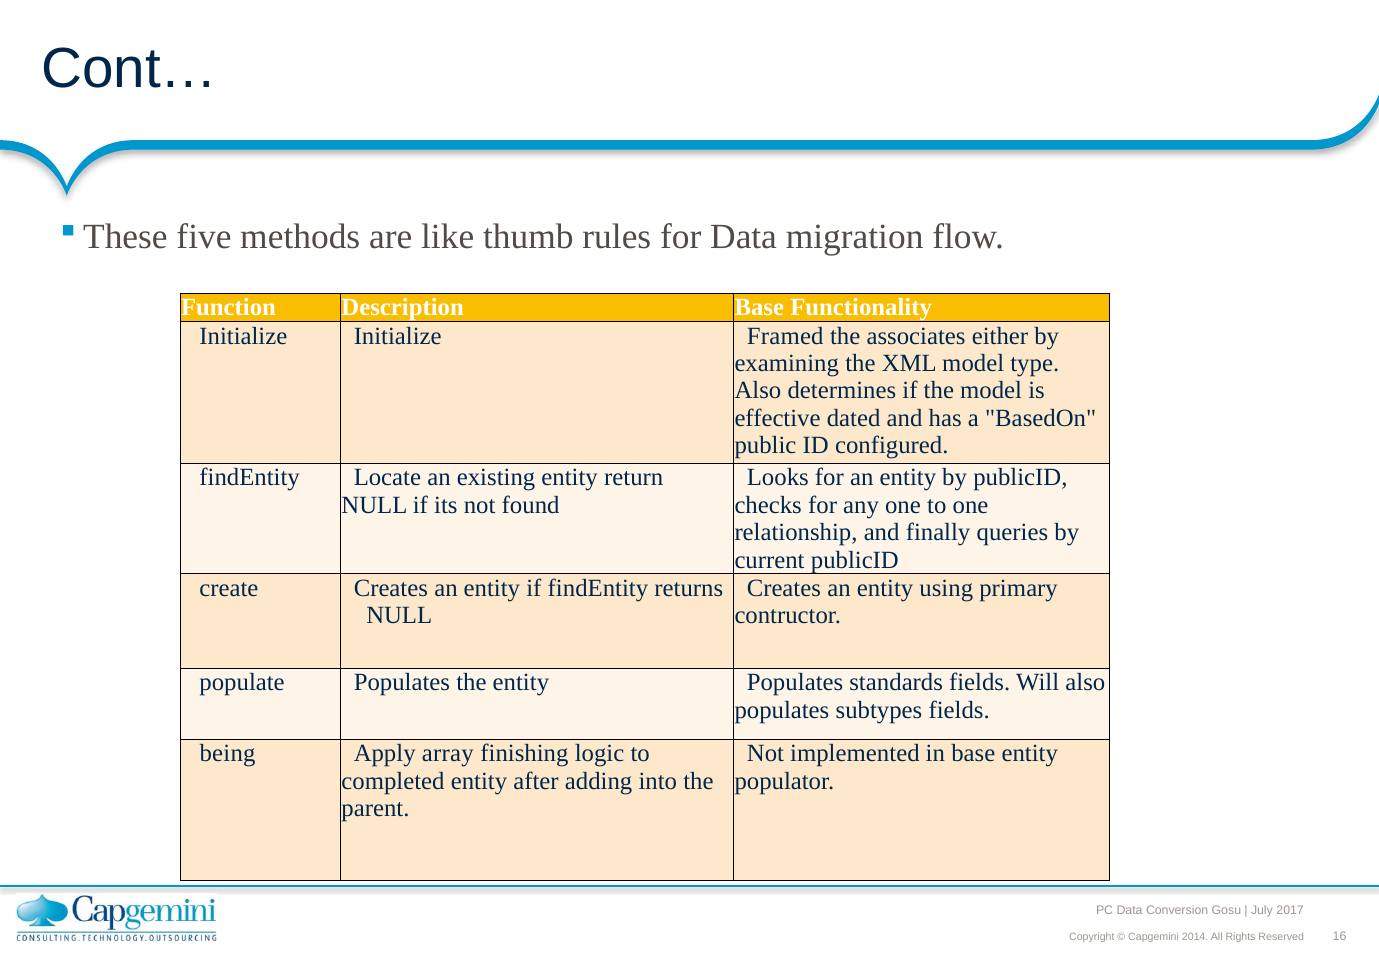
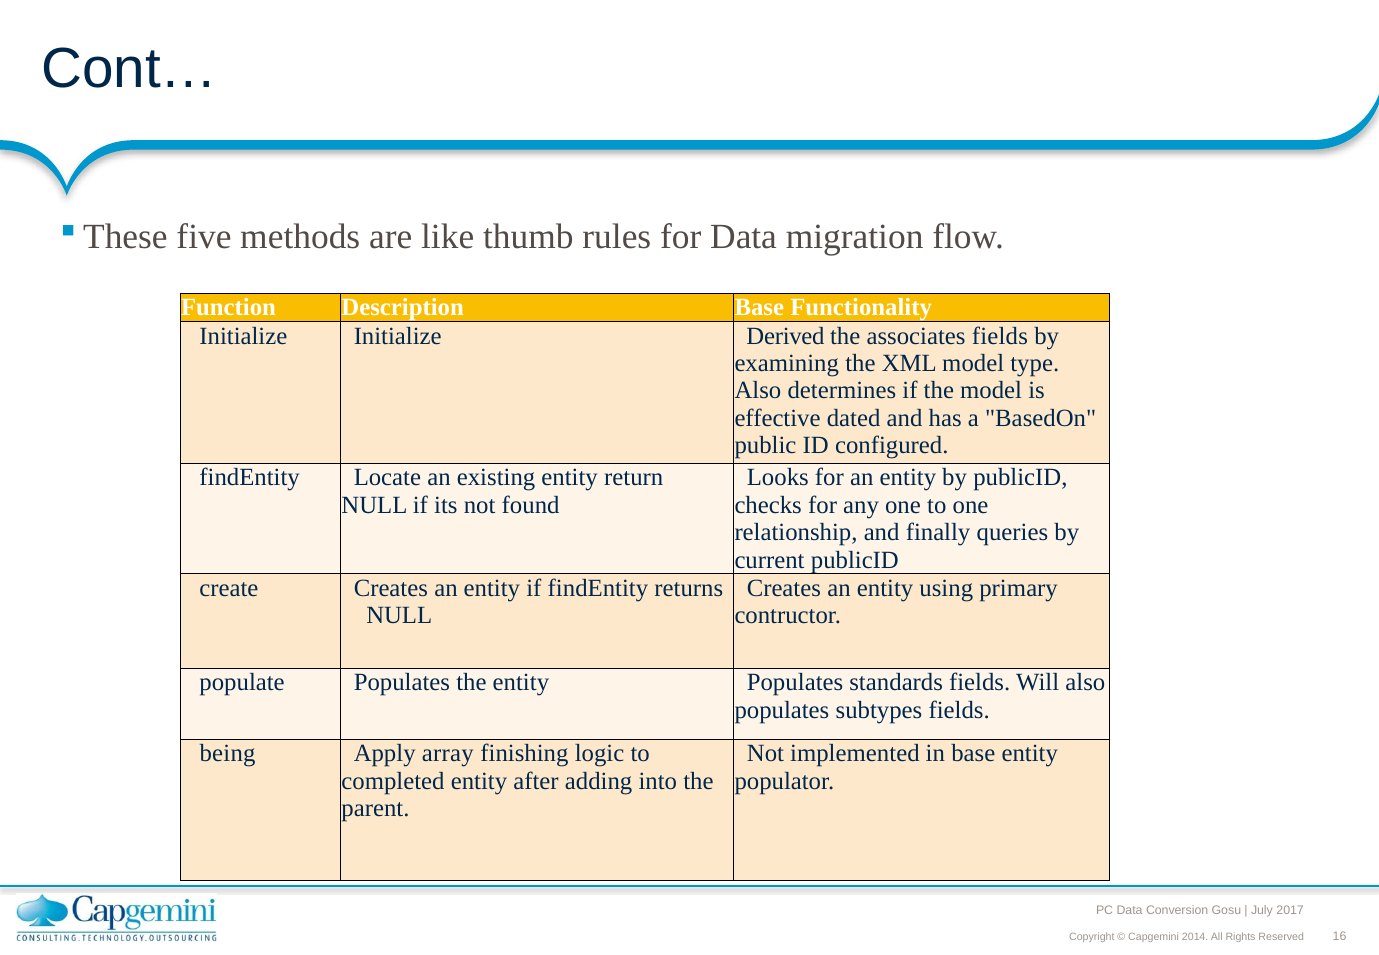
Framed: Framed -> Derived (786, 336)
associates either: either -> fields (1000, 336)
